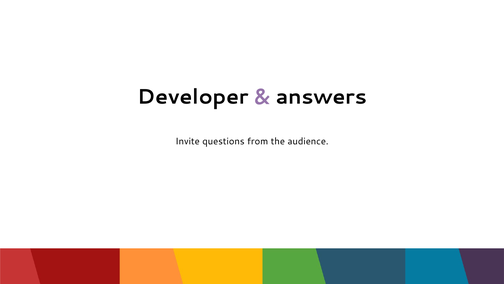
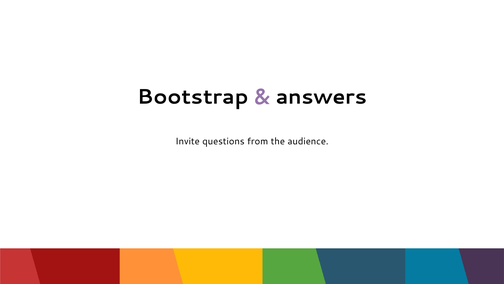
Developer: Developer -> Bootstrap (193, 97)
